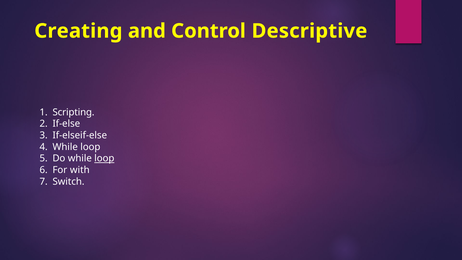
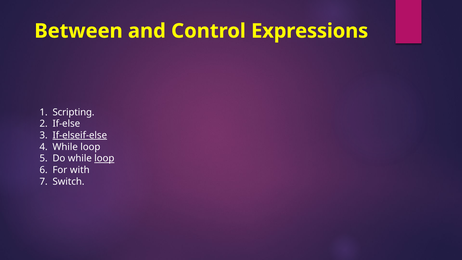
Creating: Creating -> Between (79, 31)
Descriptive: Descriptive -> Expressions (310, 31)
If-elseif-else underline: none -> present (80, 135)
